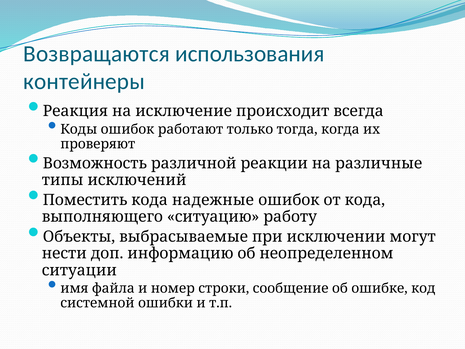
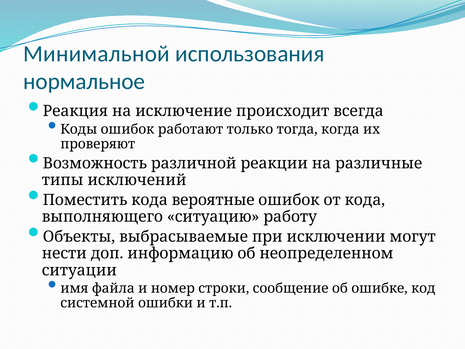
Возвращаются: Возвращаются -> Минимальной (96, 54)
контейнеры: контейнеры -> нормальное (84, 82)
надежные: надежные -> вероятные (213, 200)
